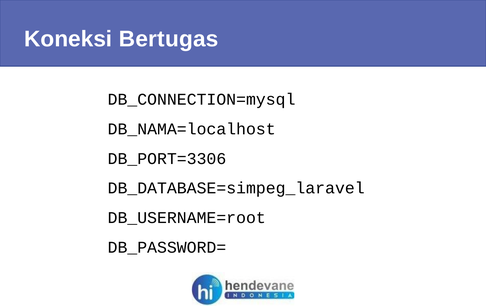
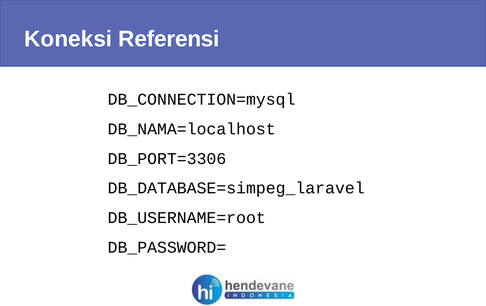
Bertugas: Bertugas -> Referensi (169, 39)
